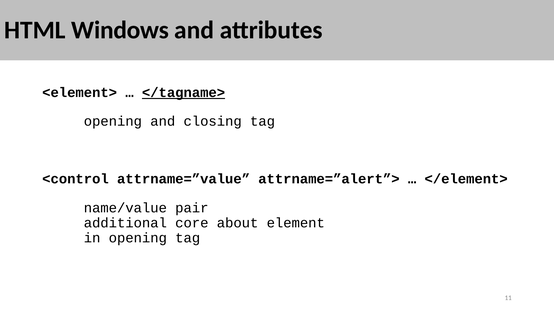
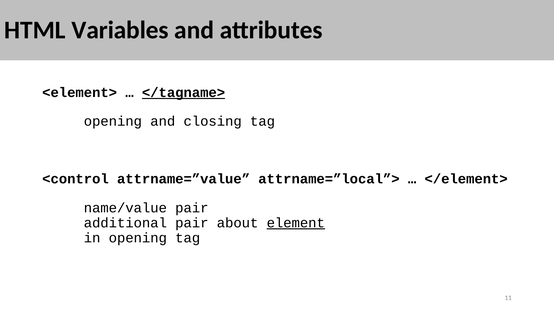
Windows: Windows -> Variables (120, 30)
attrname=”alert”>: attrname=”alert”> -> attrname=”local”> (329, 179)
additional core: core -> pair (192, 223)
element underline: none -> present (296, 223)
